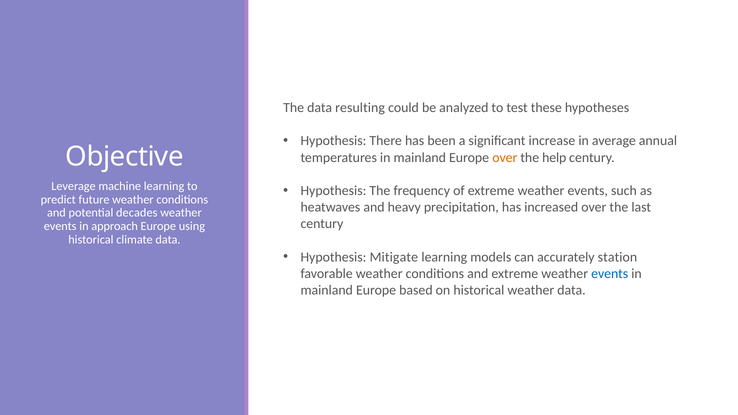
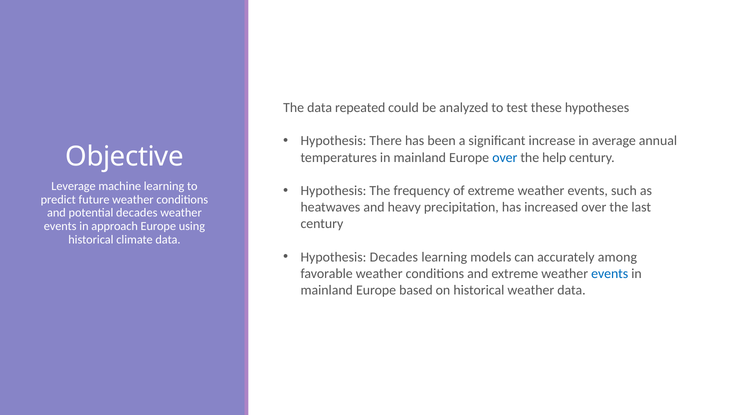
resulting: resulting -> repeated (360, 108)
over colour: orange -> blue (505, 158)
Hypothesis Mitigate: Mitigate -> Decades (394, 257)
station: station -> among (617, 257)
